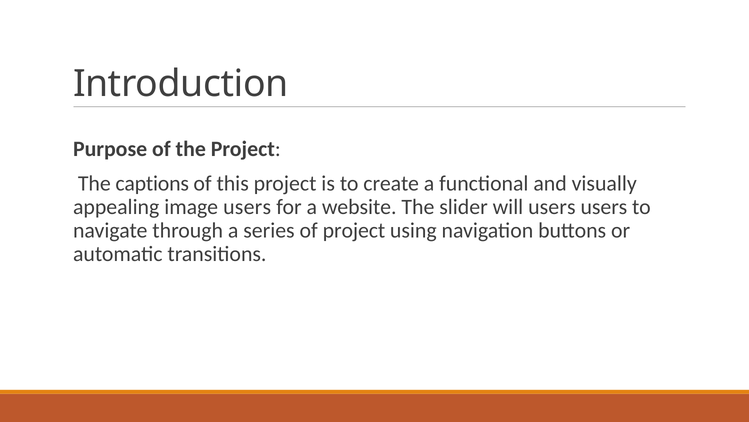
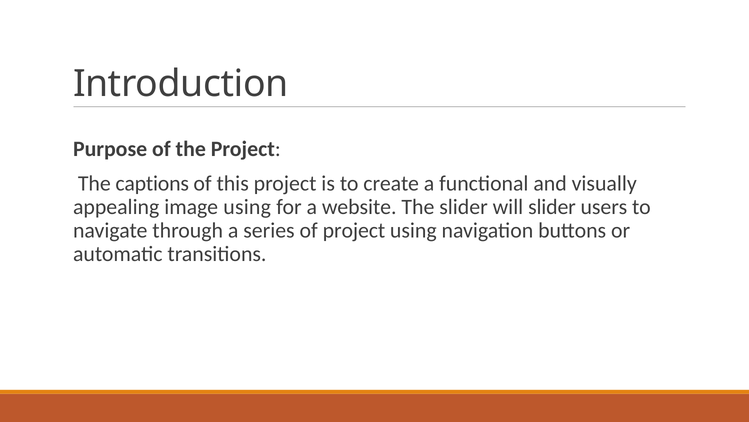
image users: users -> using (247, 207)
will users: users -> slider (552, 207)
